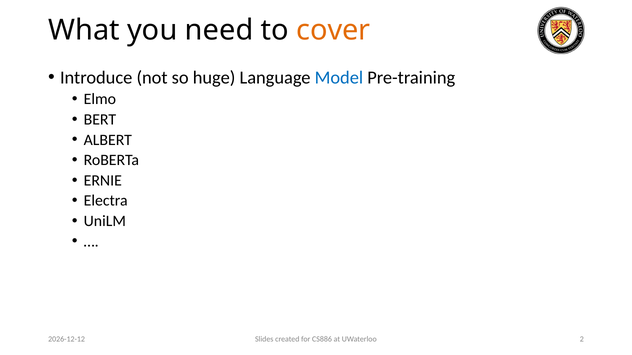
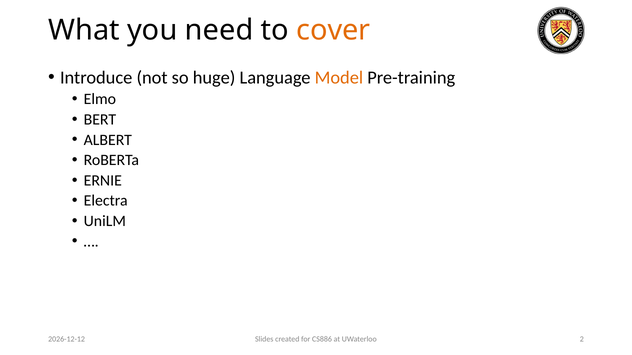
Model colour: blue -> orange (339, 78)
